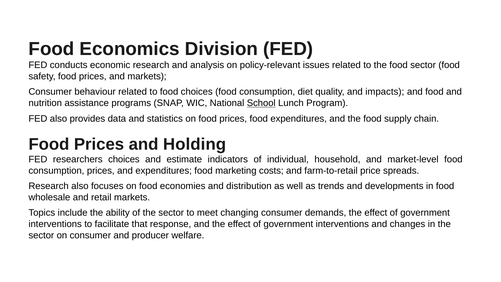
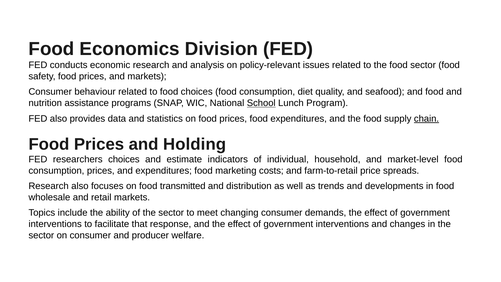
impacts: impacts -> seafood (385, 92)
chain underline: none -> present (426, 119)
economies: economies -> transmitted (183, 186)
